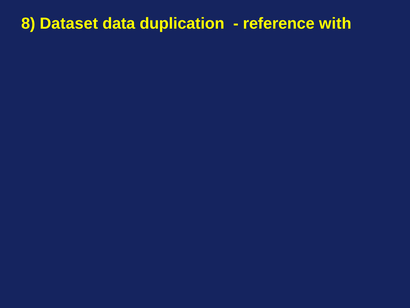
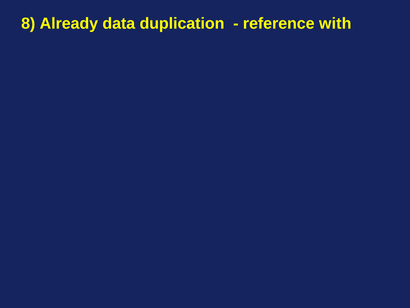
Dataset: Dataset -> Already (69, 23)
